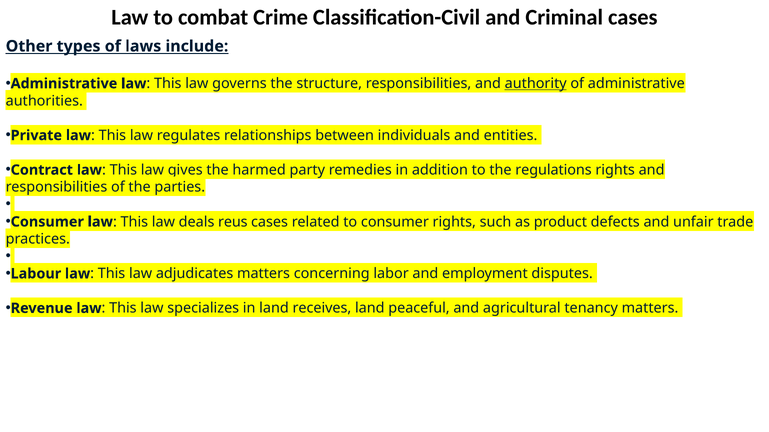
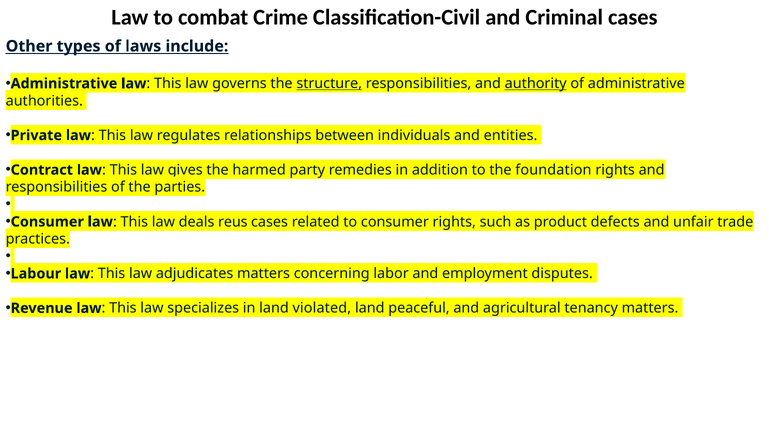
structure underline: none -> present (329, 84)
regulations: regulations -> foundation (553, 170)
receives: receives -> violated (322, 309)
